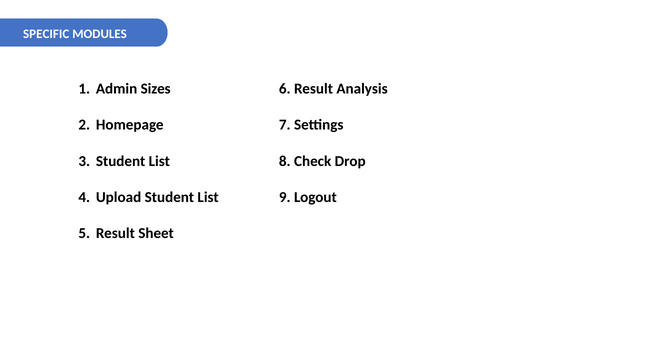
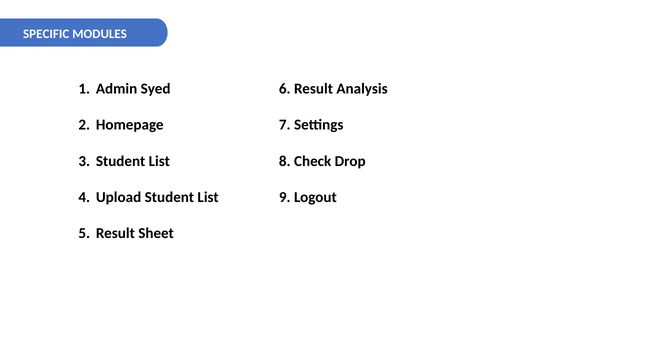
Sizes: Sizes -> Syed (156, 89)
